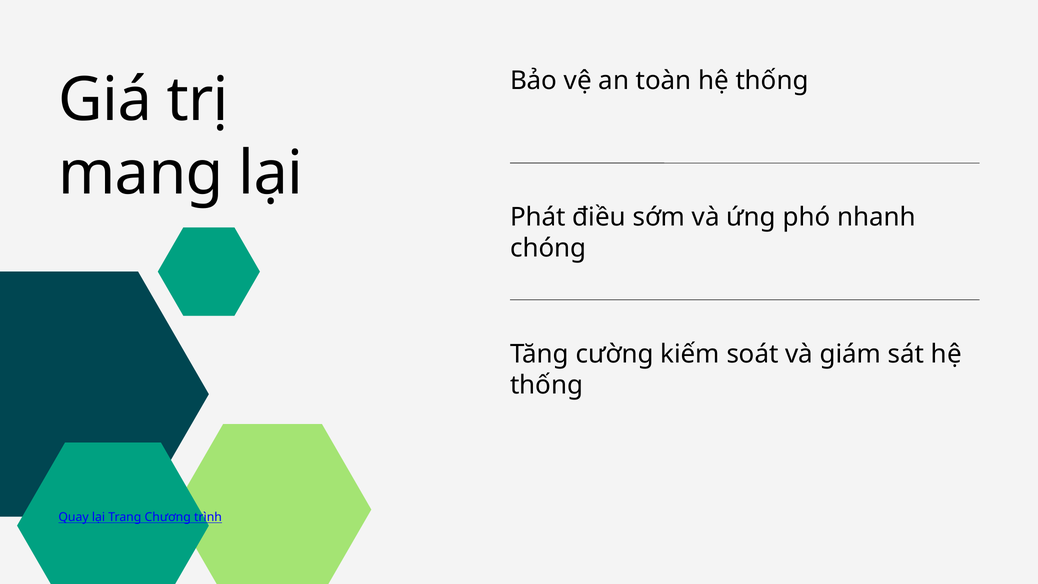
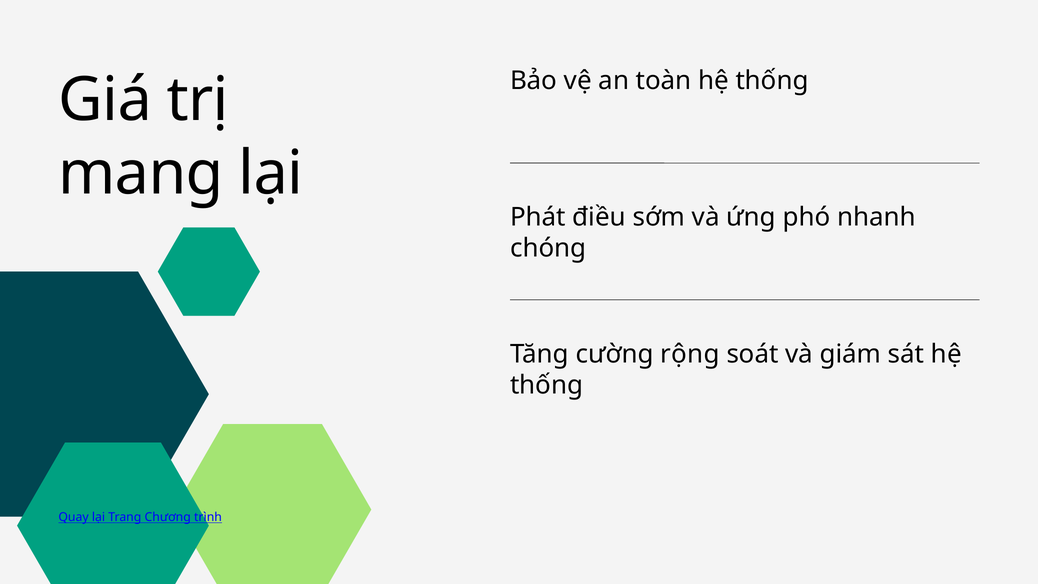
kiếm: kiếm -> rộng (690, 354)
